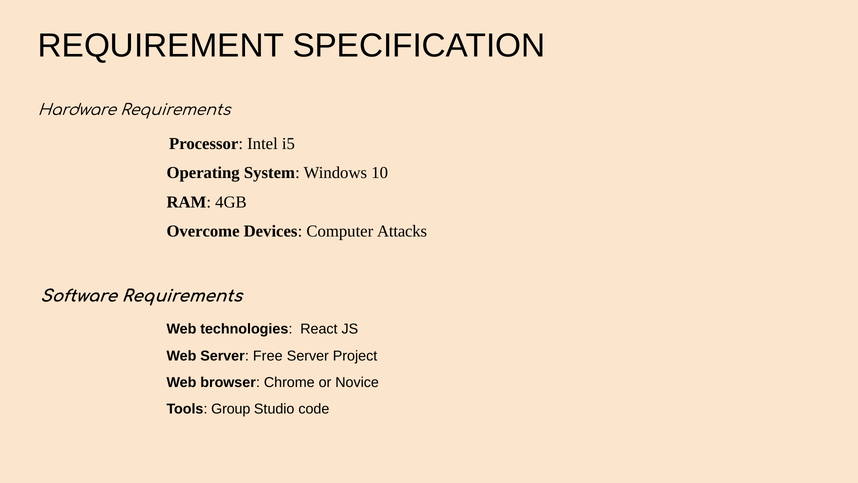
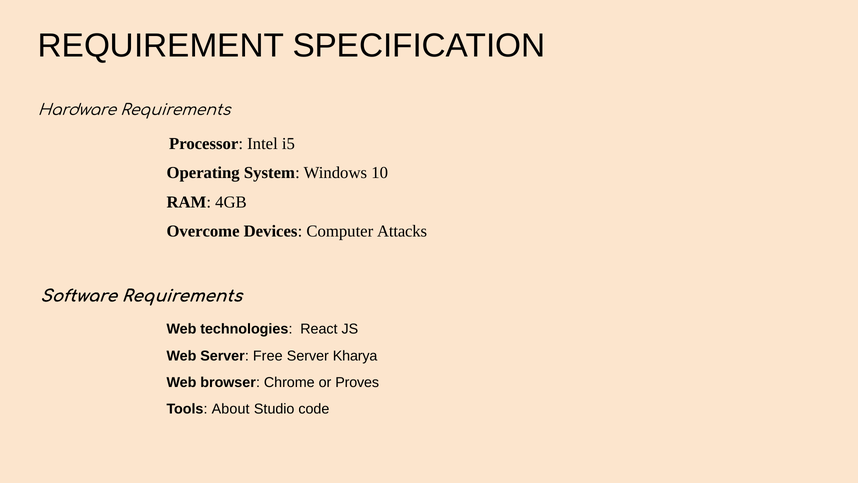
Project: Project -> Kharya (355, 356)
Novice: Novice -> Proves (357, 382)
Group: Group -> About (231, 409)
